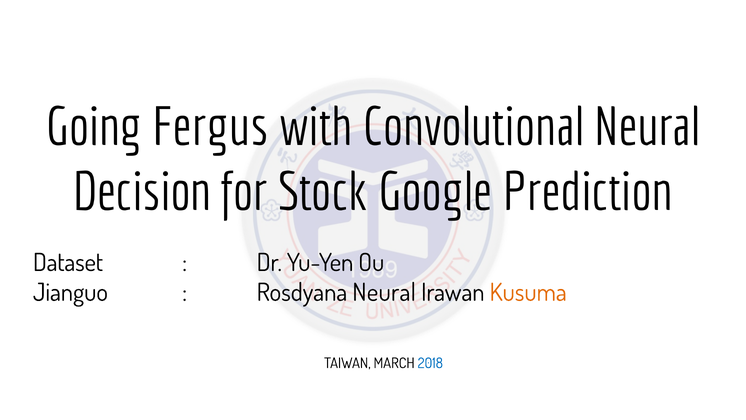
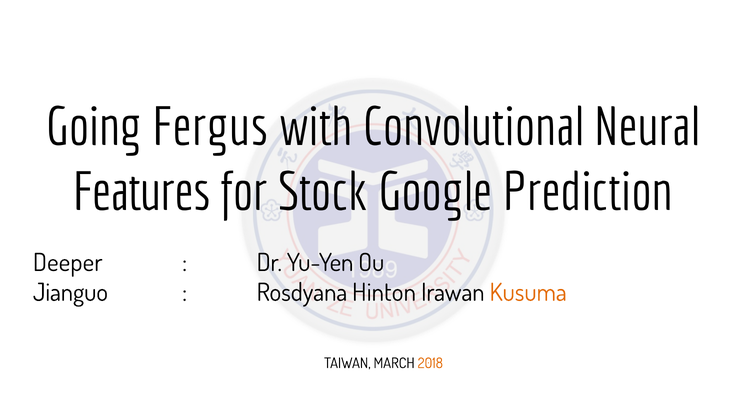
Decision: Decision -> Features (142, 192)
Dataset: Dataset -> Deeper (68, 263)
Rosdyana Neural: Neural -> Hinton (384, 292)
2018 colour: blue -> orange (430, 363)
